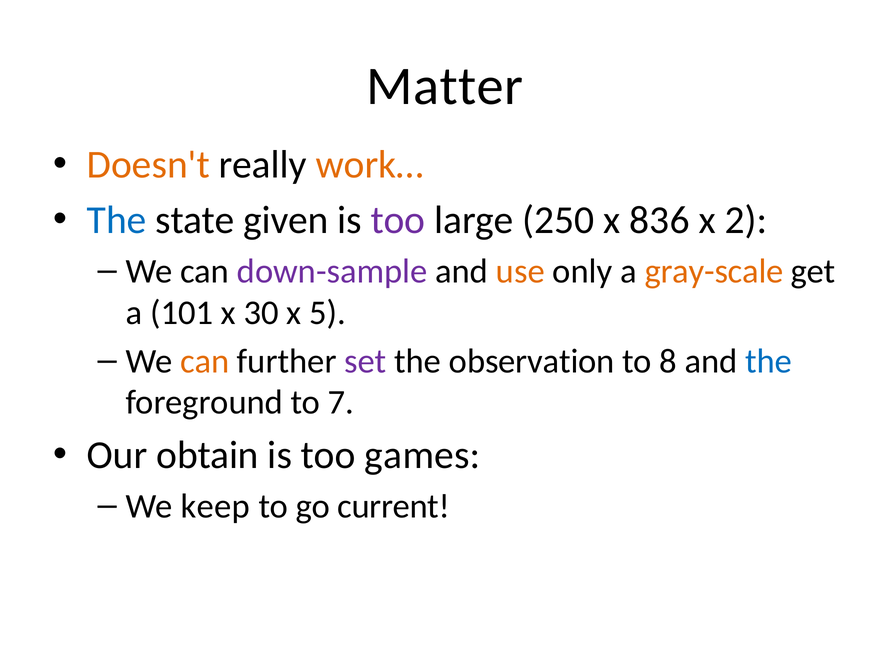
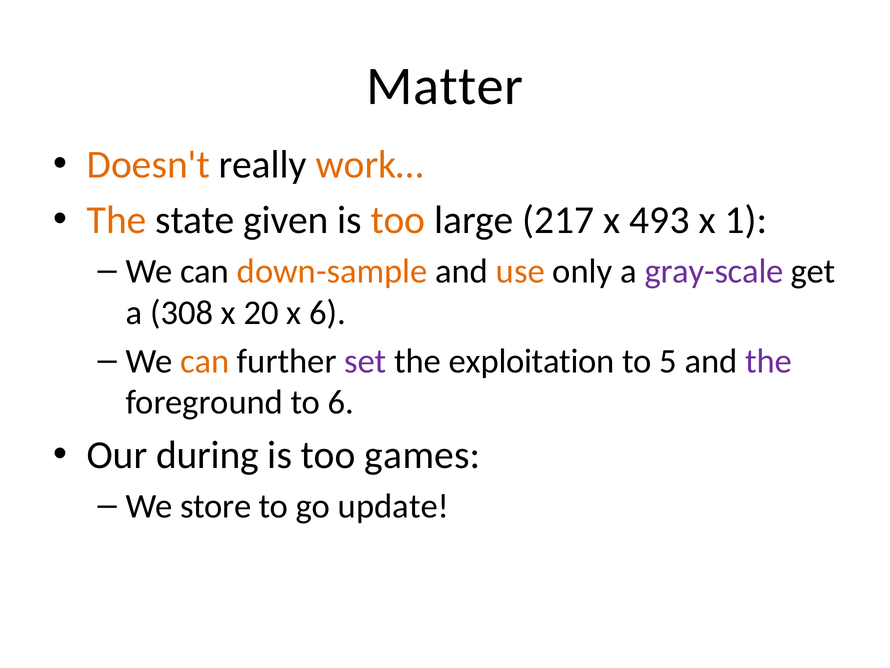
The colour: blue -> orange (117, 220)
too colour: purple -> orange (398, 220)
250: 250 -> 217 (558, 220)
836: 836 -> 493 (659, 220)
2: 2 -> 1 (746, 220)
down-sample colour: purple -> orange (332, 271)
gray-scale colour: orange -> purple (714, 271)
101: 101 -> 308 (182, 312)
30: 30 -> 20 (261, 312)
x 5: 5 -> 6 (327, 312)
observation: observation -> exploitation (532, 361)
8: 8 -> 5 (668, 361)
the colour: blue -> purple (769, 361)
to 7: 7 -> 6 (341, 402)
obtain: obtain -> during (208, 455)
keep: keep -> store (216, 506)
current: current -> update (393, 506)
